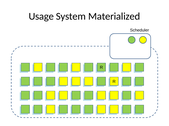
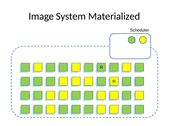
Usage: Usage -> Image (41, 16)
